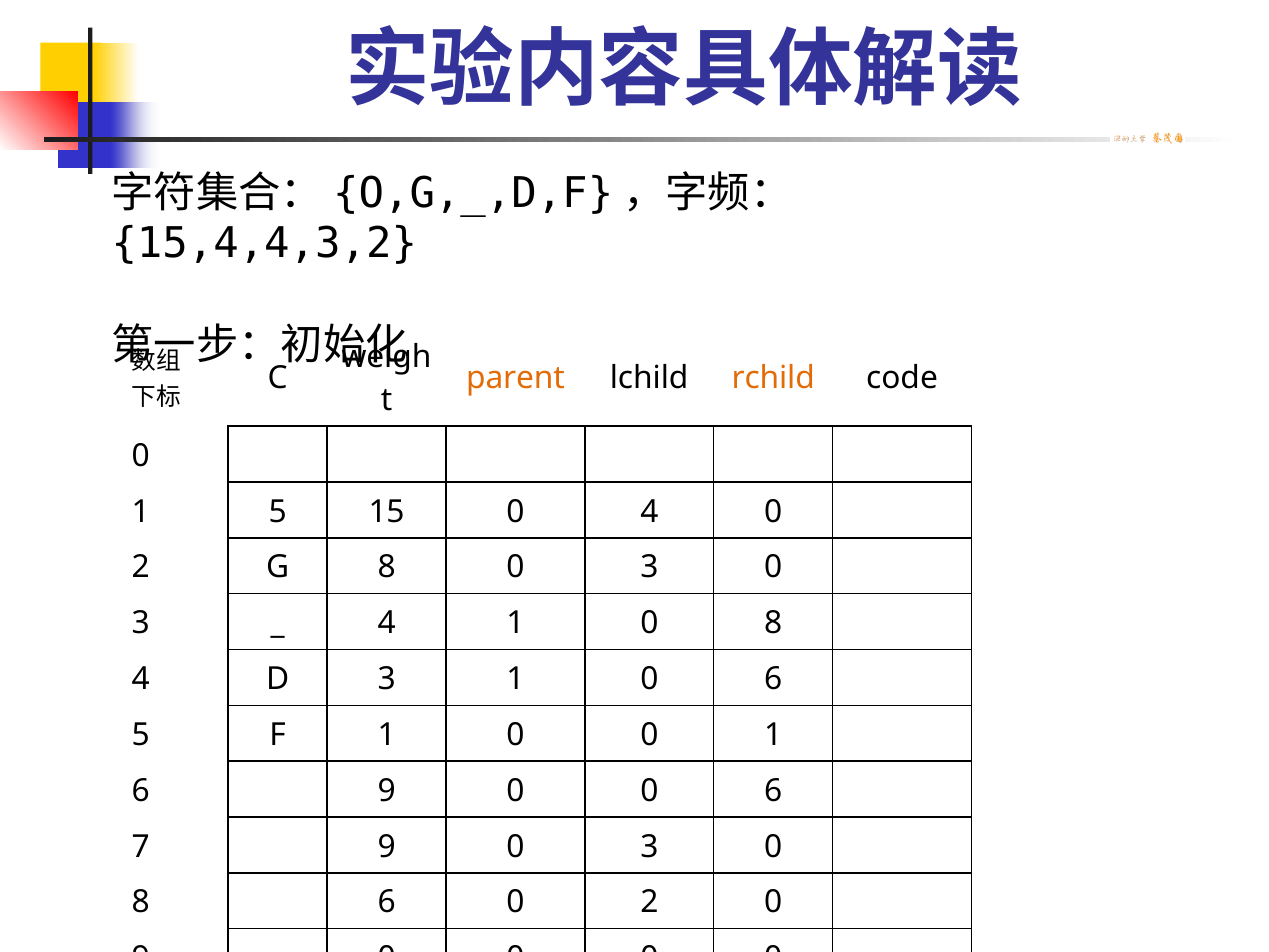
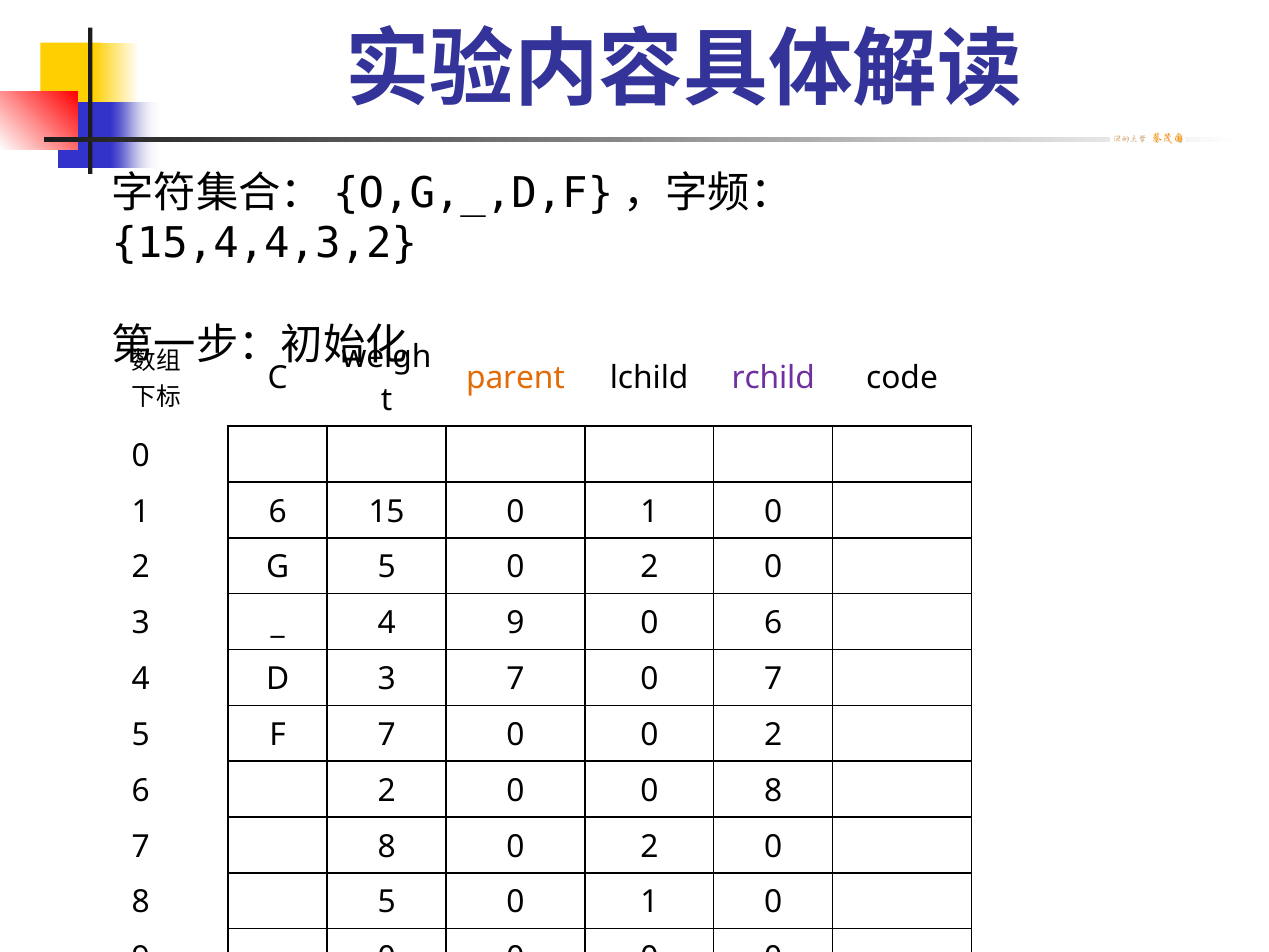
rchild colour: orange -> purple (773, 378)
1 5: 5 -> 6 (278, 512)
15 0 4: 4 -> 1 (649, 512)
G 8: 8 -> 5 (387, 567)
3: 3 -> 2 (649, 567)
4 1: 1 -> 9 (516, 623)
8: 8 -> 6 (773, 623)
3 1: 1 -> 7 (516, 679)
6: 6 -> 7 (773, 679)
F 1: 1 -> 7 (387, 735)
0 0 1: 1 -> 2 (773, 735)
6 9: 9 -> 2 (387, 791)
0 0 6: 6 -> 8 (773, 791)
7 9: 9 -> 8 (387, 846)
3: 3 -> 2 (649, 846)
8 6: 6 -> 5 (387, 902)
2: 2 -> 1 (649, 902)
